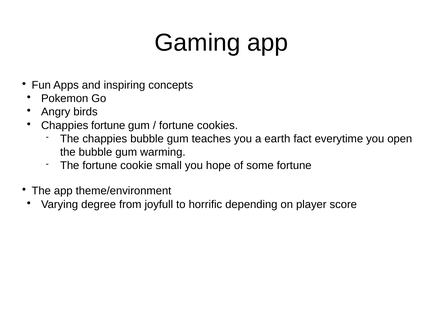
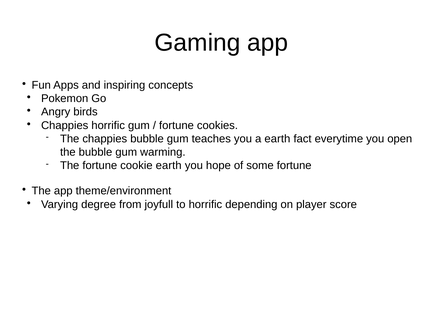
Chappies fortune: fortune -> horrific (108, 125)
cookie small: small -> earth (169, 166)
